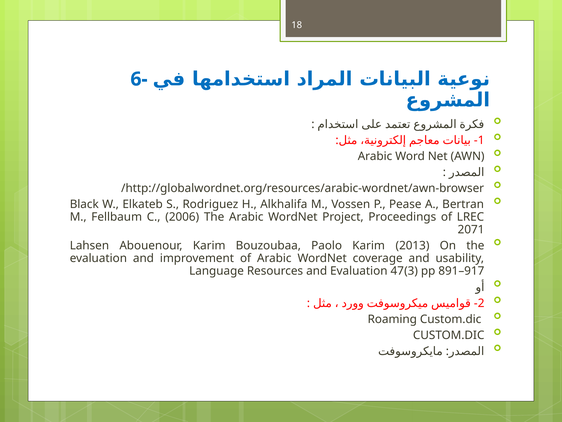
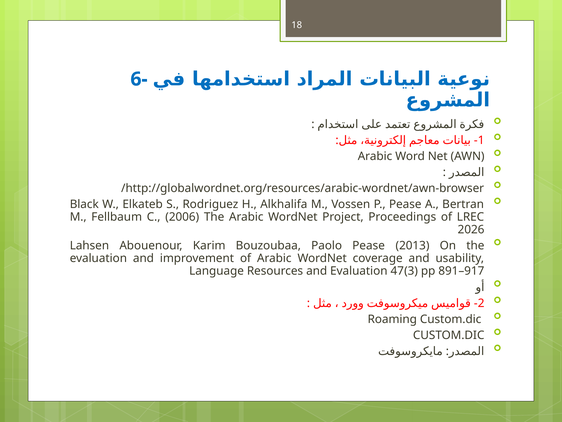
2071: 2071 -> 2026 (471, 229)
Paolo Karim: Karim -> Pease (369, 245)
